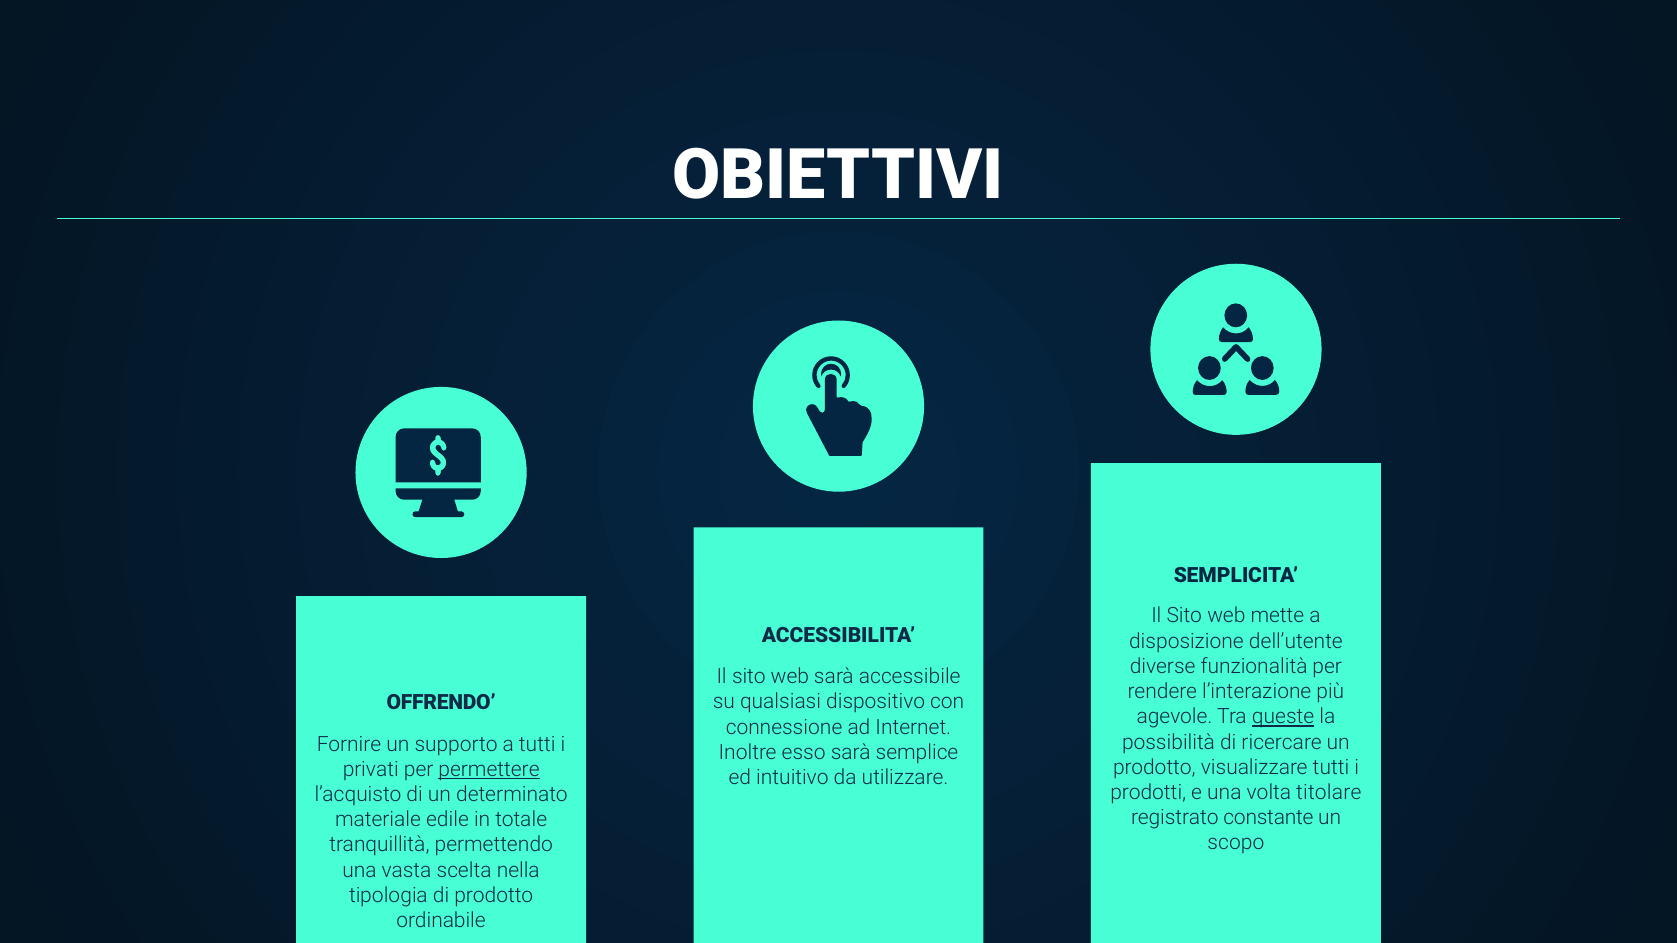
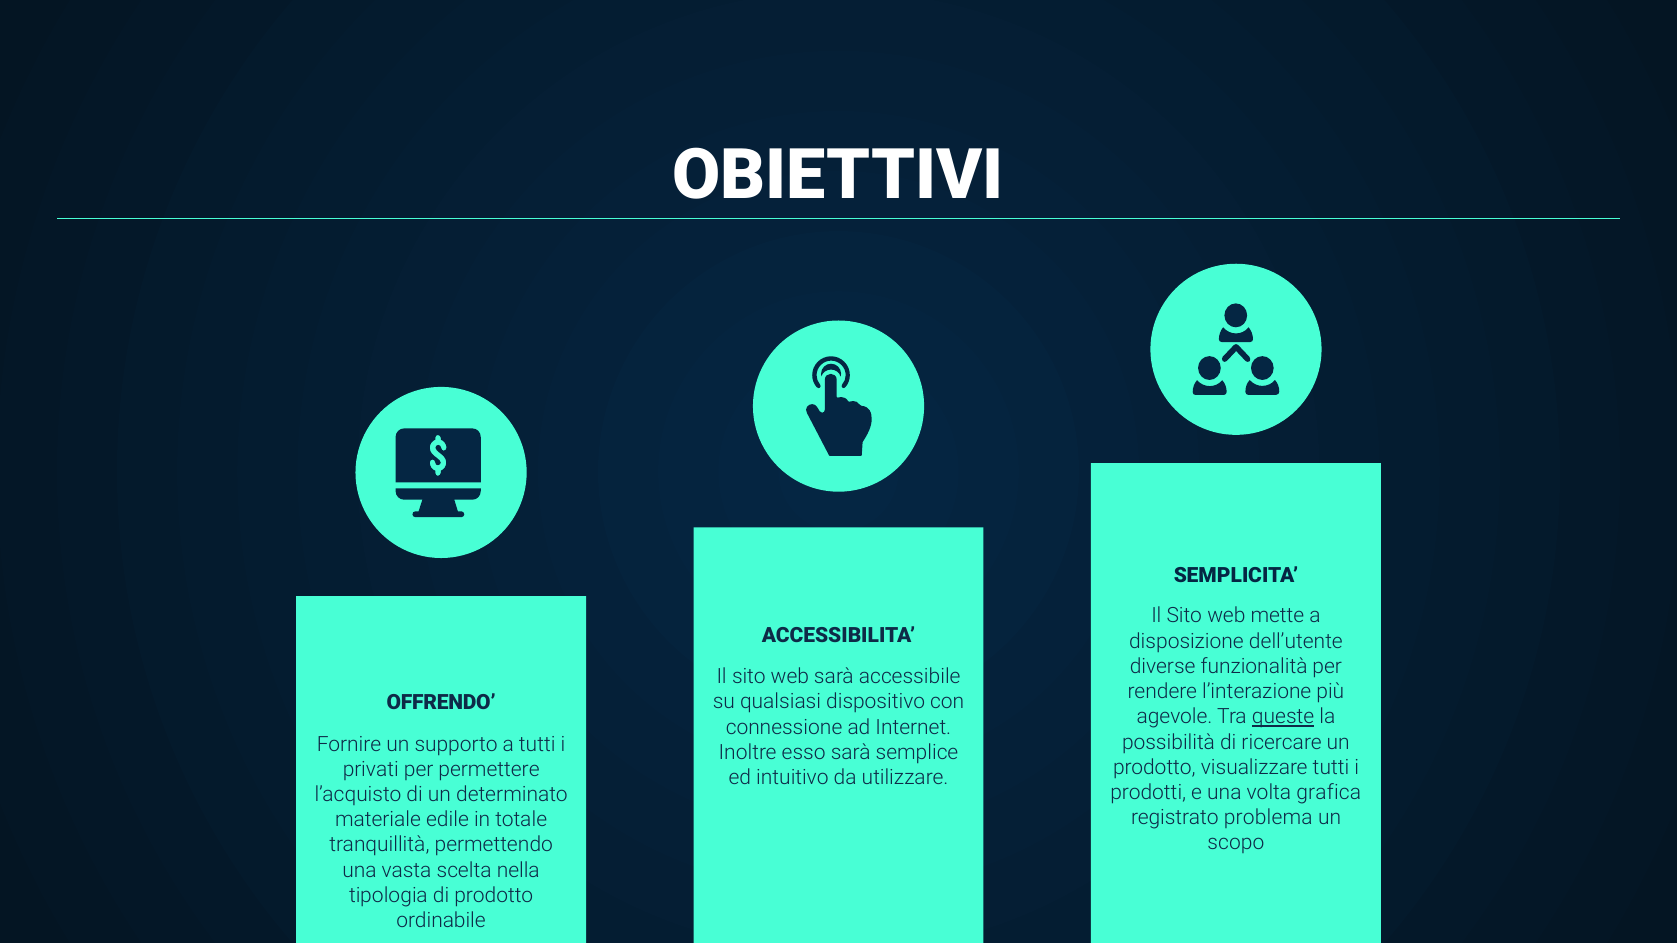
permettere underline: present -> none (489, 770)
titolare: titolare -> grafica (1329, 793)
constante: constante -> problema (1268, 818)
